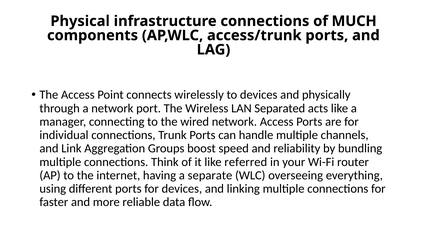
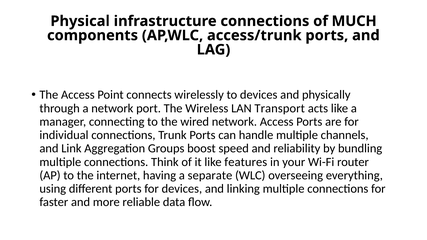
Separated: Separated -> Transport (280, 108)
referred: referred -> features (246, 162)
